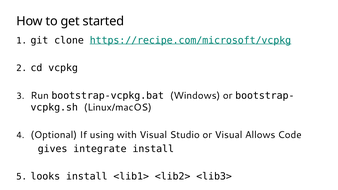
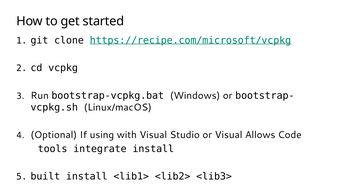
gives: gives -> tools (53, 149)
looks: looks -> built (45, 176)
